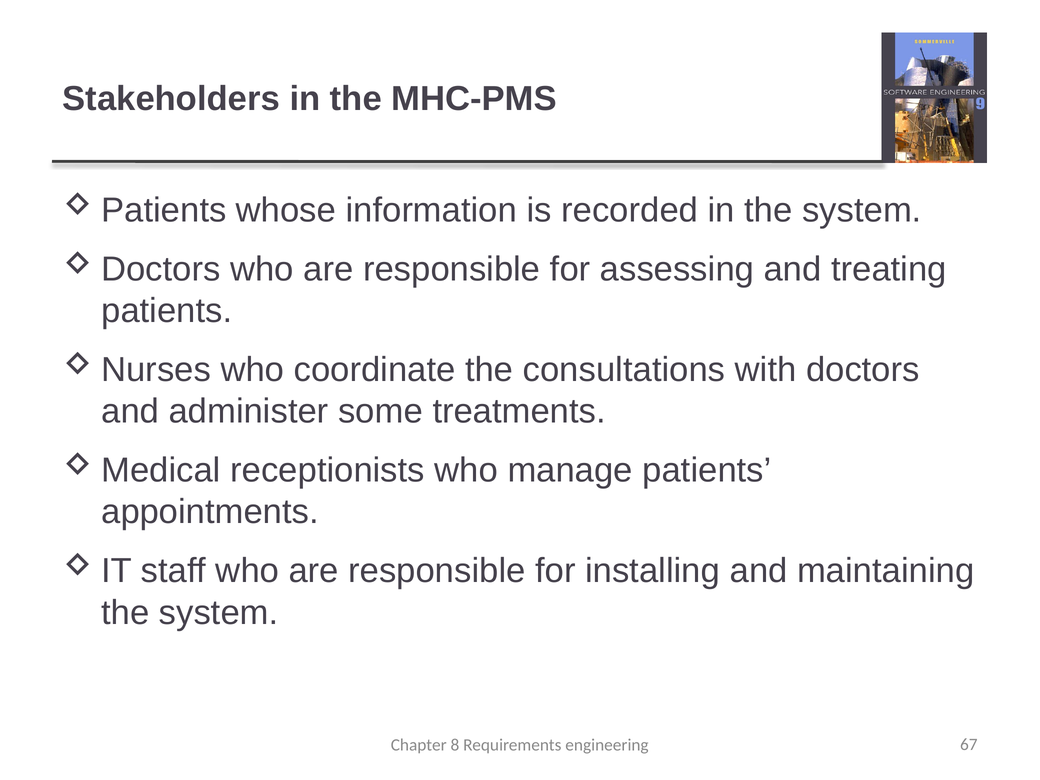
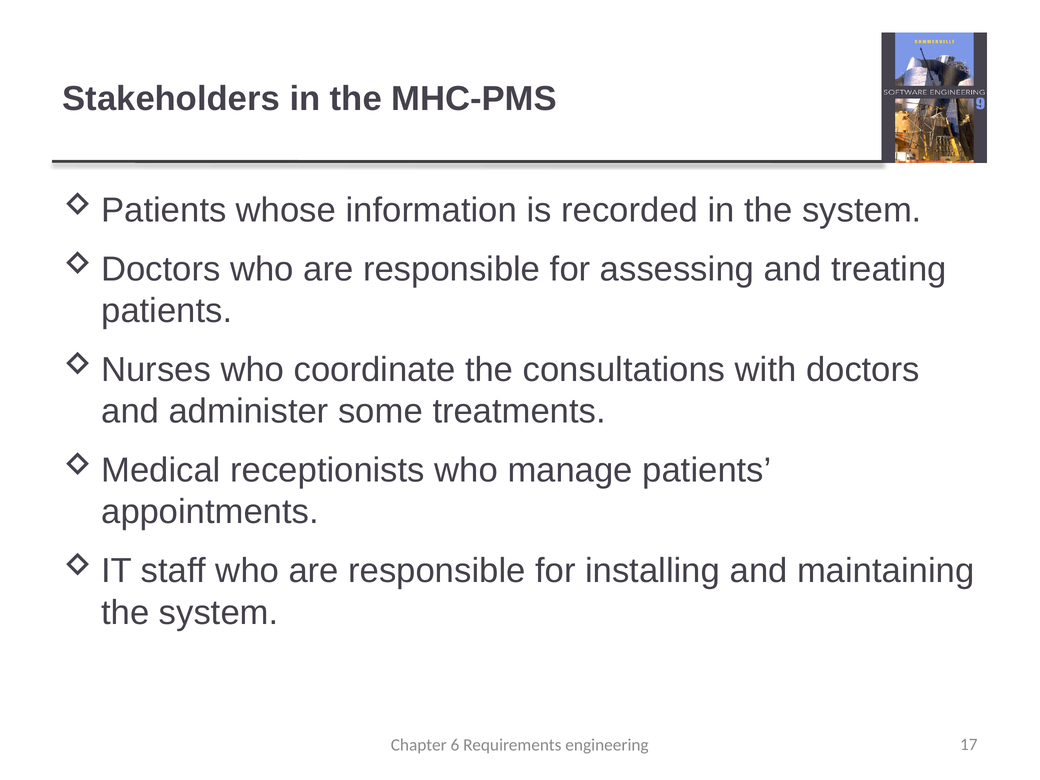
8: 8 -> 6 (455, 745)
67: 67 -> 17 (969, 745)
